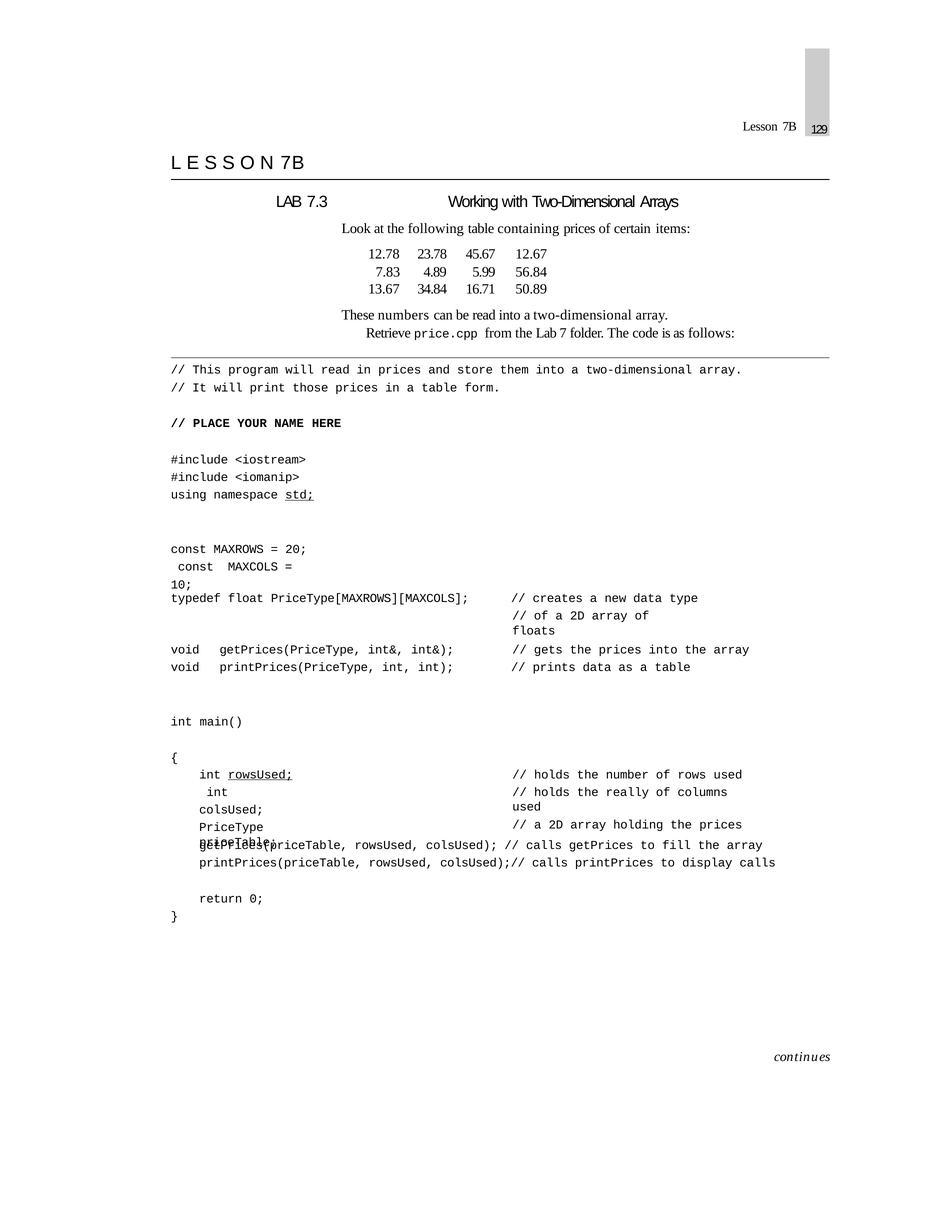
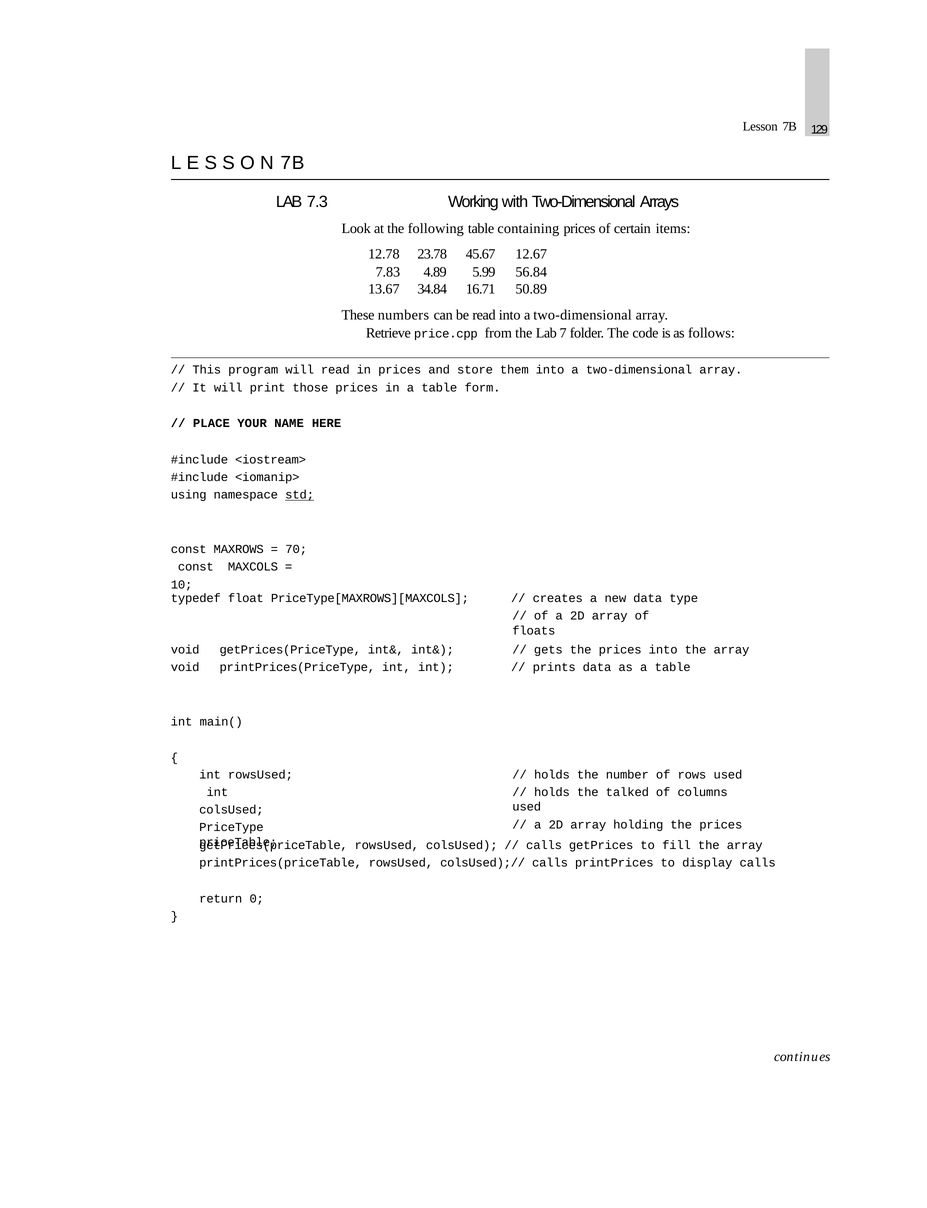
20: 20 -> 70 (296, 549)
rowsUsed underline: present -> none (260, 774)
really: really -> talked (627, 792)
